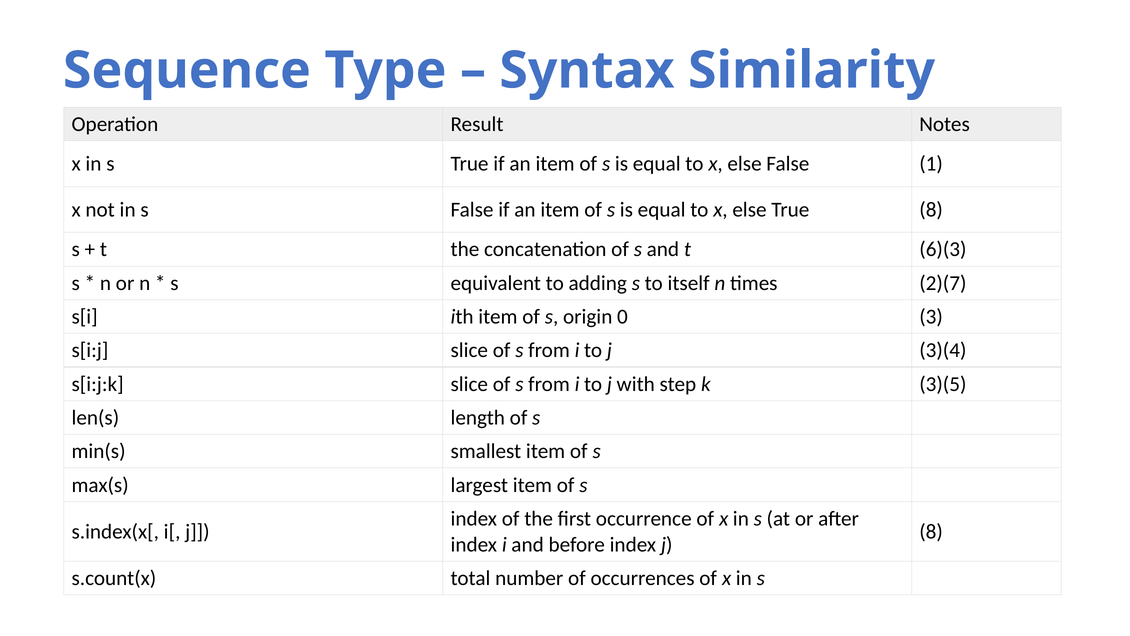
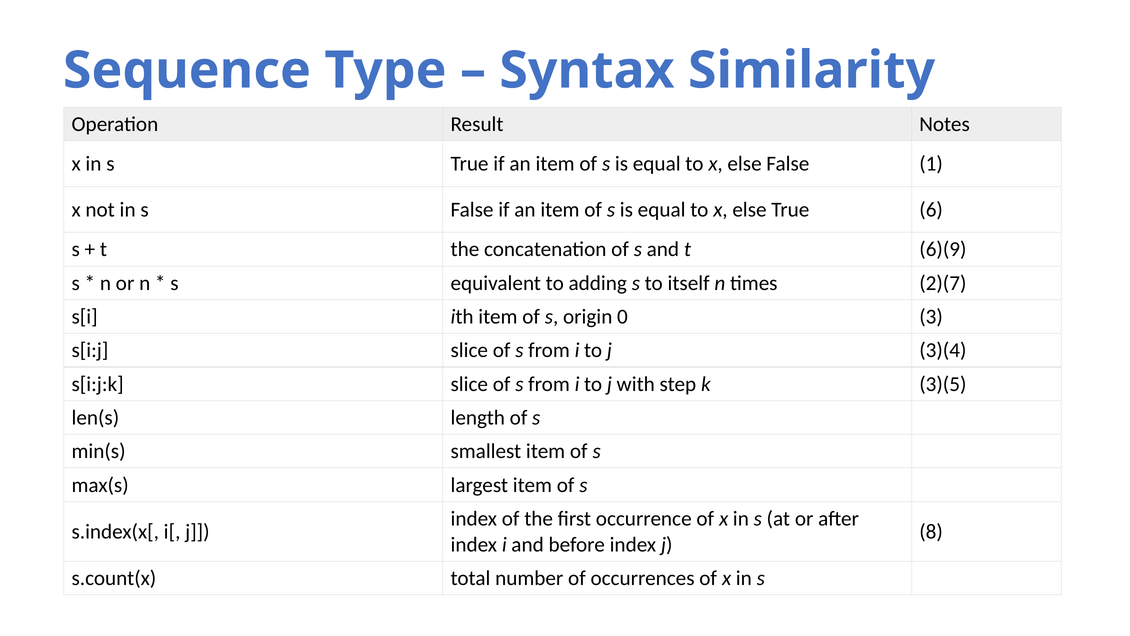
True 8: 8 -> 6 (931, 210)
6)(3: 6)(3 -> 6)(9 (943, 249)
